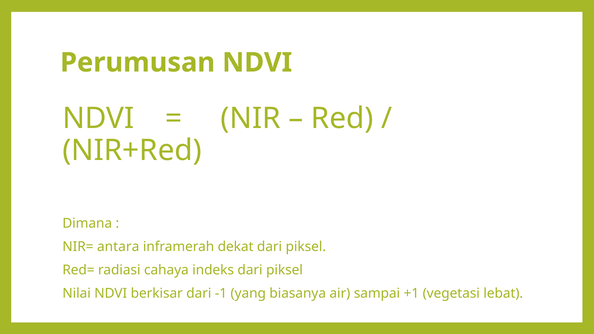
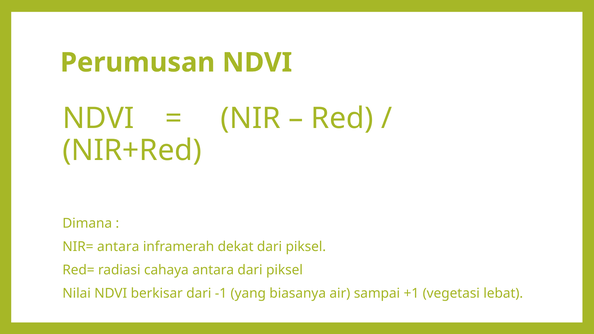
cahaya indeks: indeks -> antara (213, 270)
